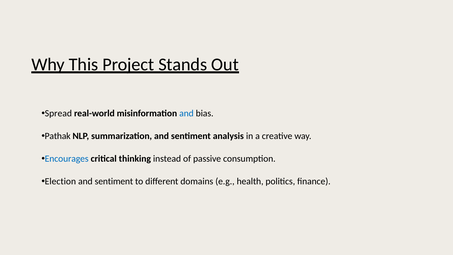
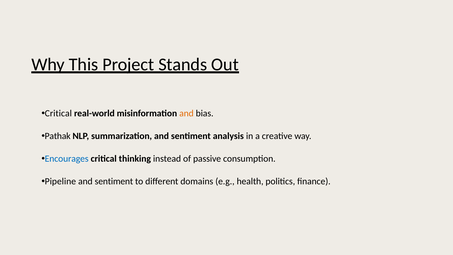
Spread: Spread -> Critical (58, 113)
and colour: blue -> orange (186, 113)
Election: Election -> Pipeline (60, 181)
